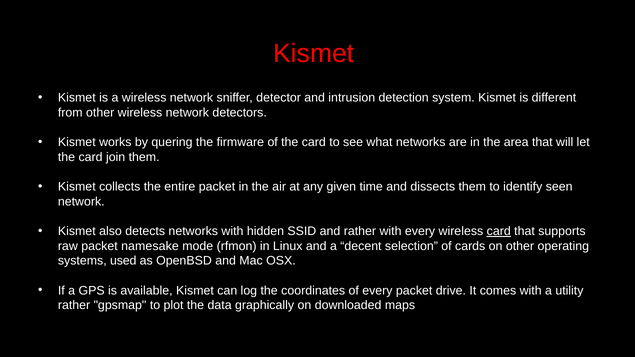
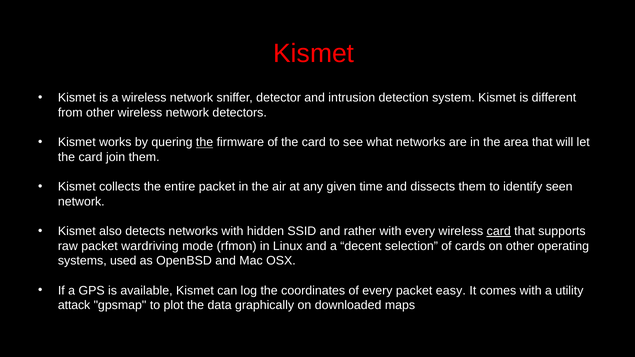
the underline: none -> present (205, 142)
namesake: namesake -> wardriving (150, 246)
drive: drive -> easy (451, 291)
rather: rather -> attack (74, 306)
